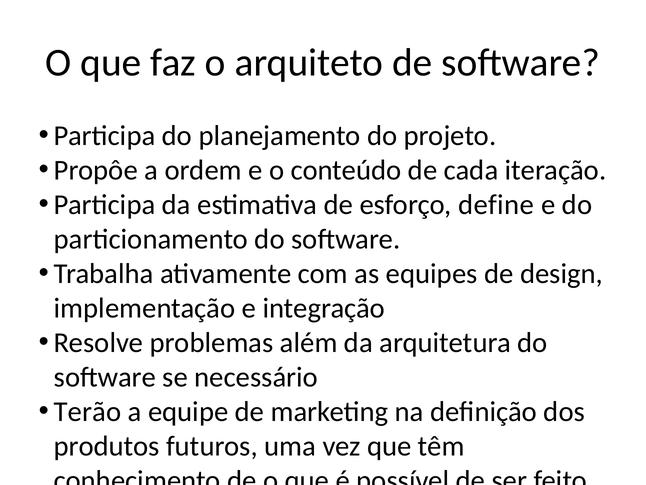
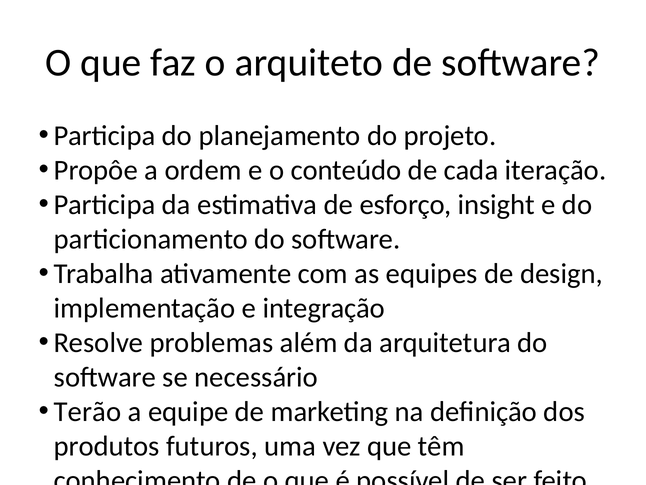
define: define -> insight (496, 204)
